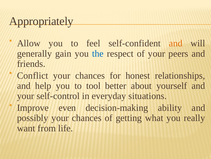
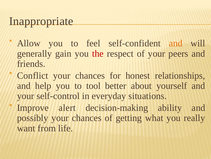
Appropriately: Appropriately -> Inappropriate (41, 21)
the colour: blue -> red (98, 53)
even: even -> alert (67, 107)
